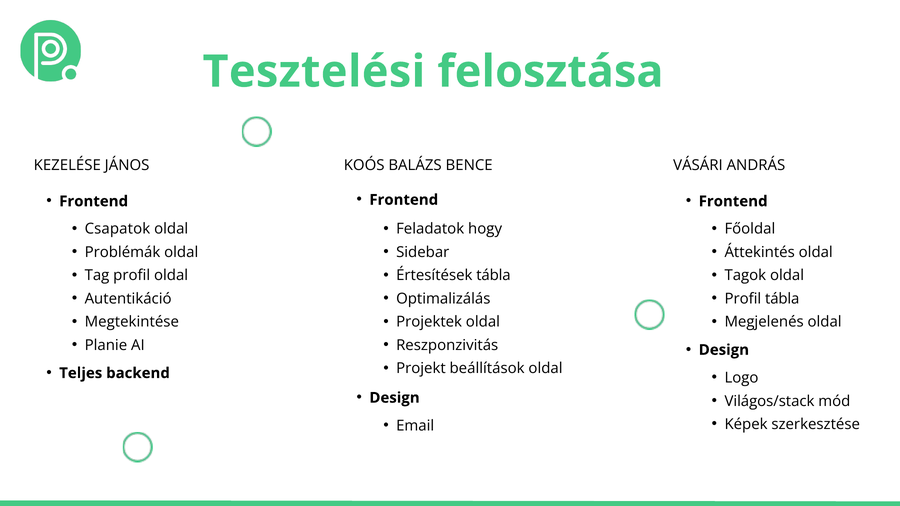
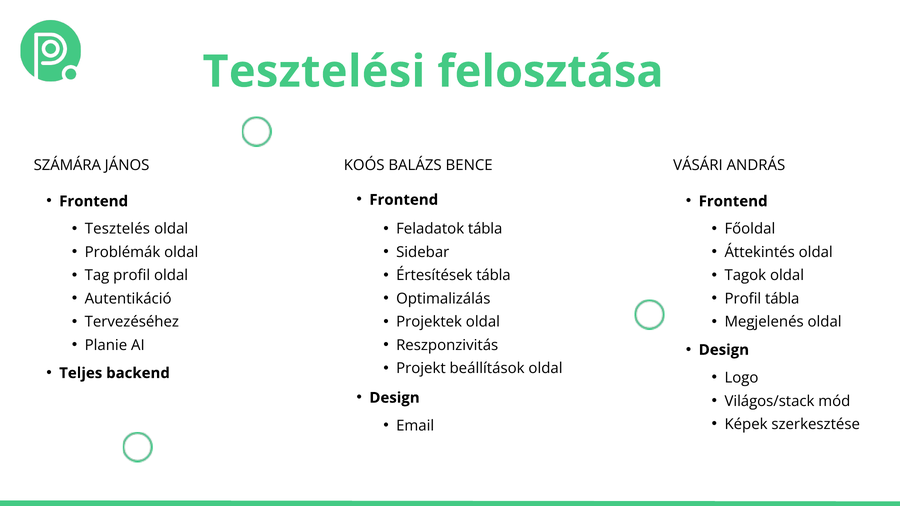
KEZELÉSE: KEZELÉSE -> SZÁMÁRA (67, 165)
Csapatok: Csapatok -> Tesztelés (117, 229)
Feladatok hogy: hogy -> tábla (485, 229)
Megtekintése: Megtekintése -> Tervezéséhez (132, 322)
